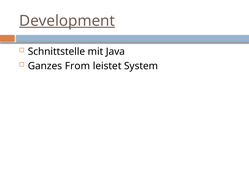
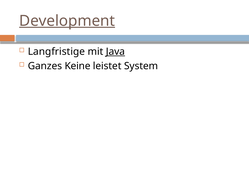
Schnittstelle: Schnittstelle -> Langfristige (56, 52)
Java underline: none -> present (115, 52)
From: From -> Keine (78, 66)
